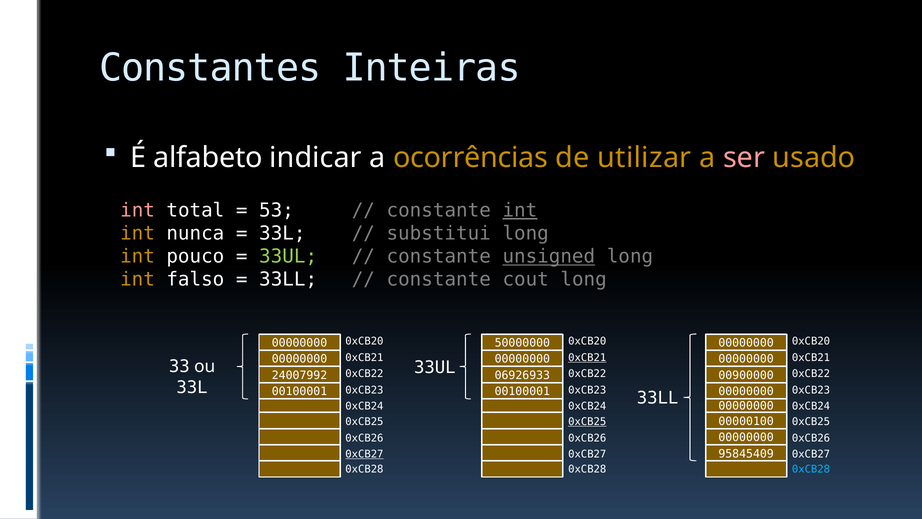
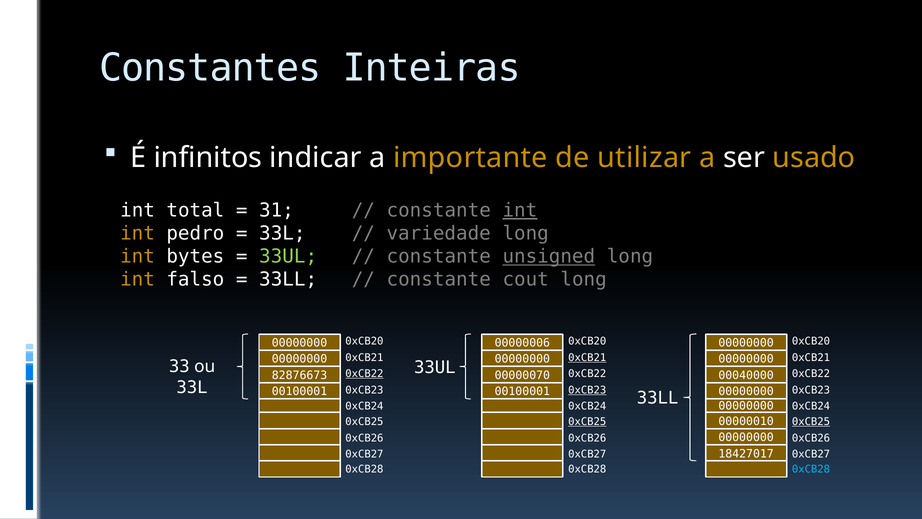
alfabeto: alfabeto -> infinitos (208, 158)
ocorrências: ocorrências -> importante (470, 158)
ser colour: pink -> white (744, 158)
int colour: pink -> white (138, 210)
53: 53 -> 31 (276, 210)
nunca: nunca -> pedro (195, 233)
substitui: substitui -> variedade (439, 233)
pouco: pouco -> bytes (195, 256)
50000000: 50000000 -> 00000006 (522, 343)
0xCB22 underline: none -> present (364, 374)
24007992: 24007992 -> 82876673 (300, 375)
06926933: 06926933 -> 00000070 (522, 375)
00900000: 00900000 -> 00040000 (746, 375)
0xCB23 underline: none -> present (587, 390)
00000100: 00000100 -> 00000010 (746, 421)
0xCB25 underline: none -> present (811, 422)
95845409: 95845409 -> 18427017 (746, 453)
0xCB27 underline: present -> none (364, 454)
